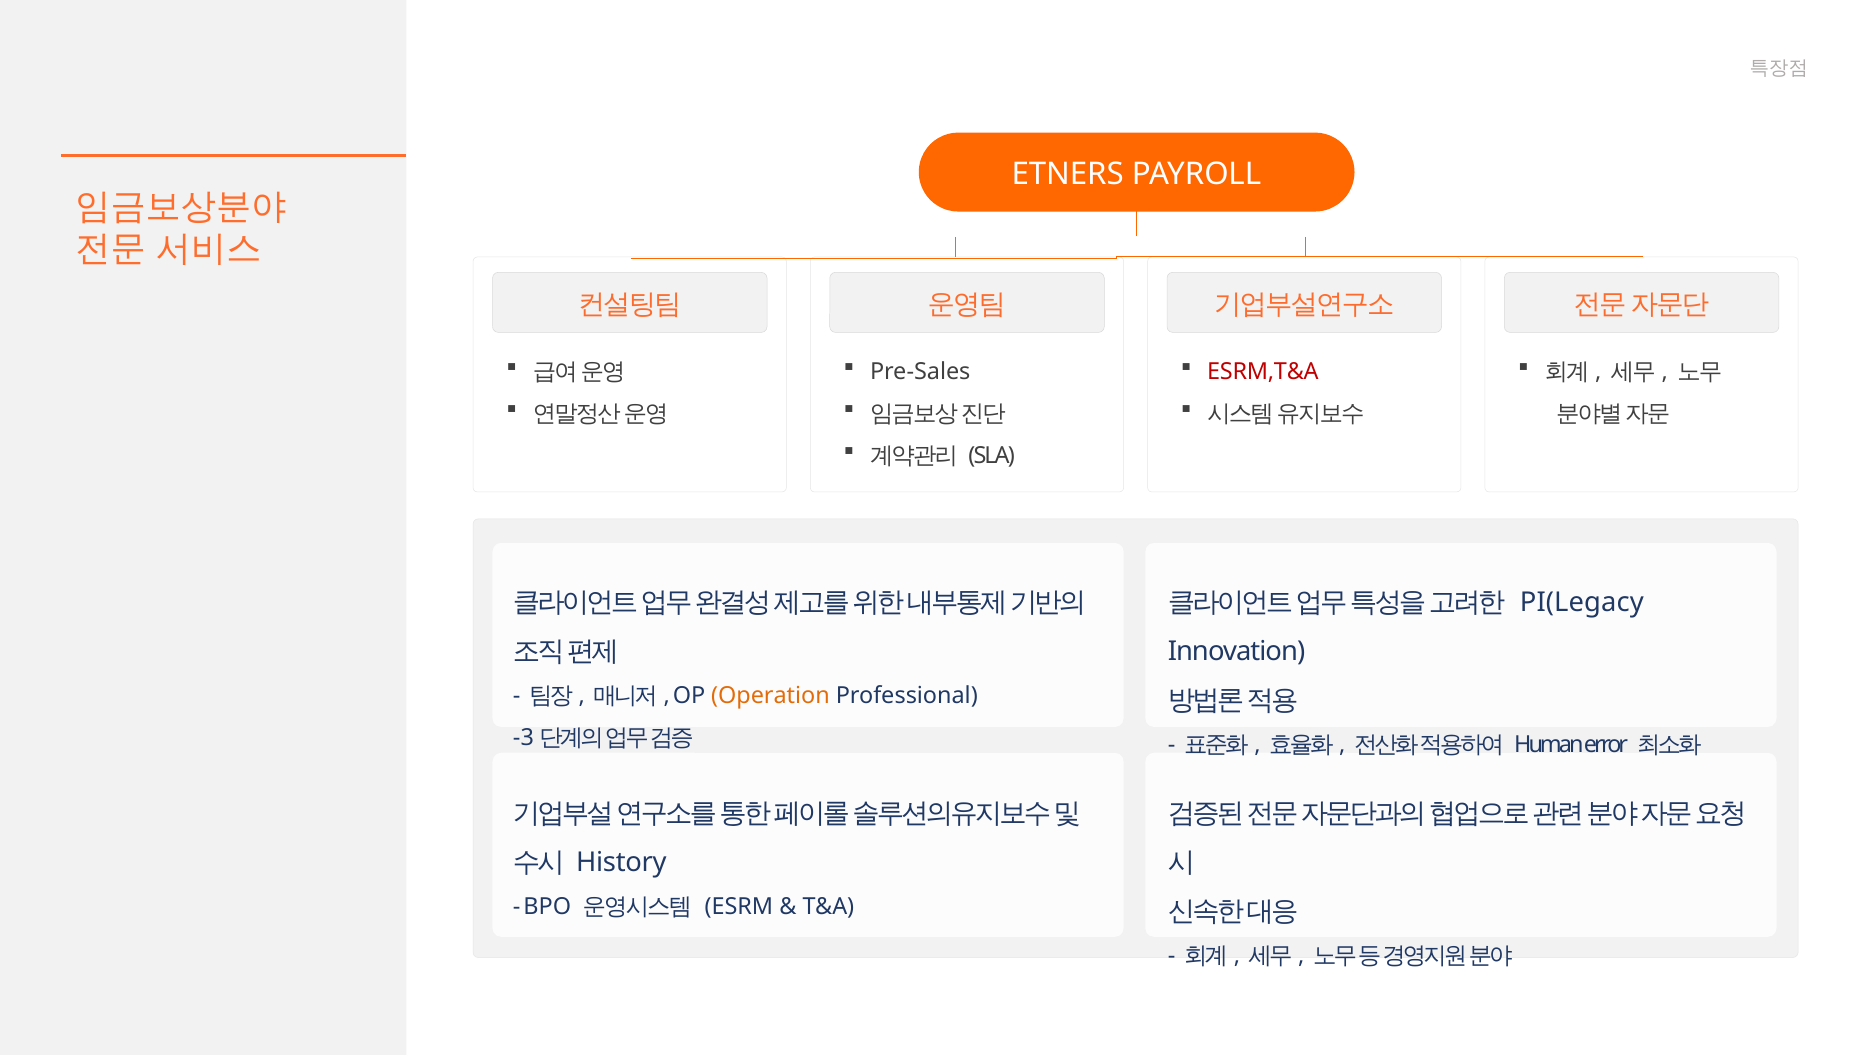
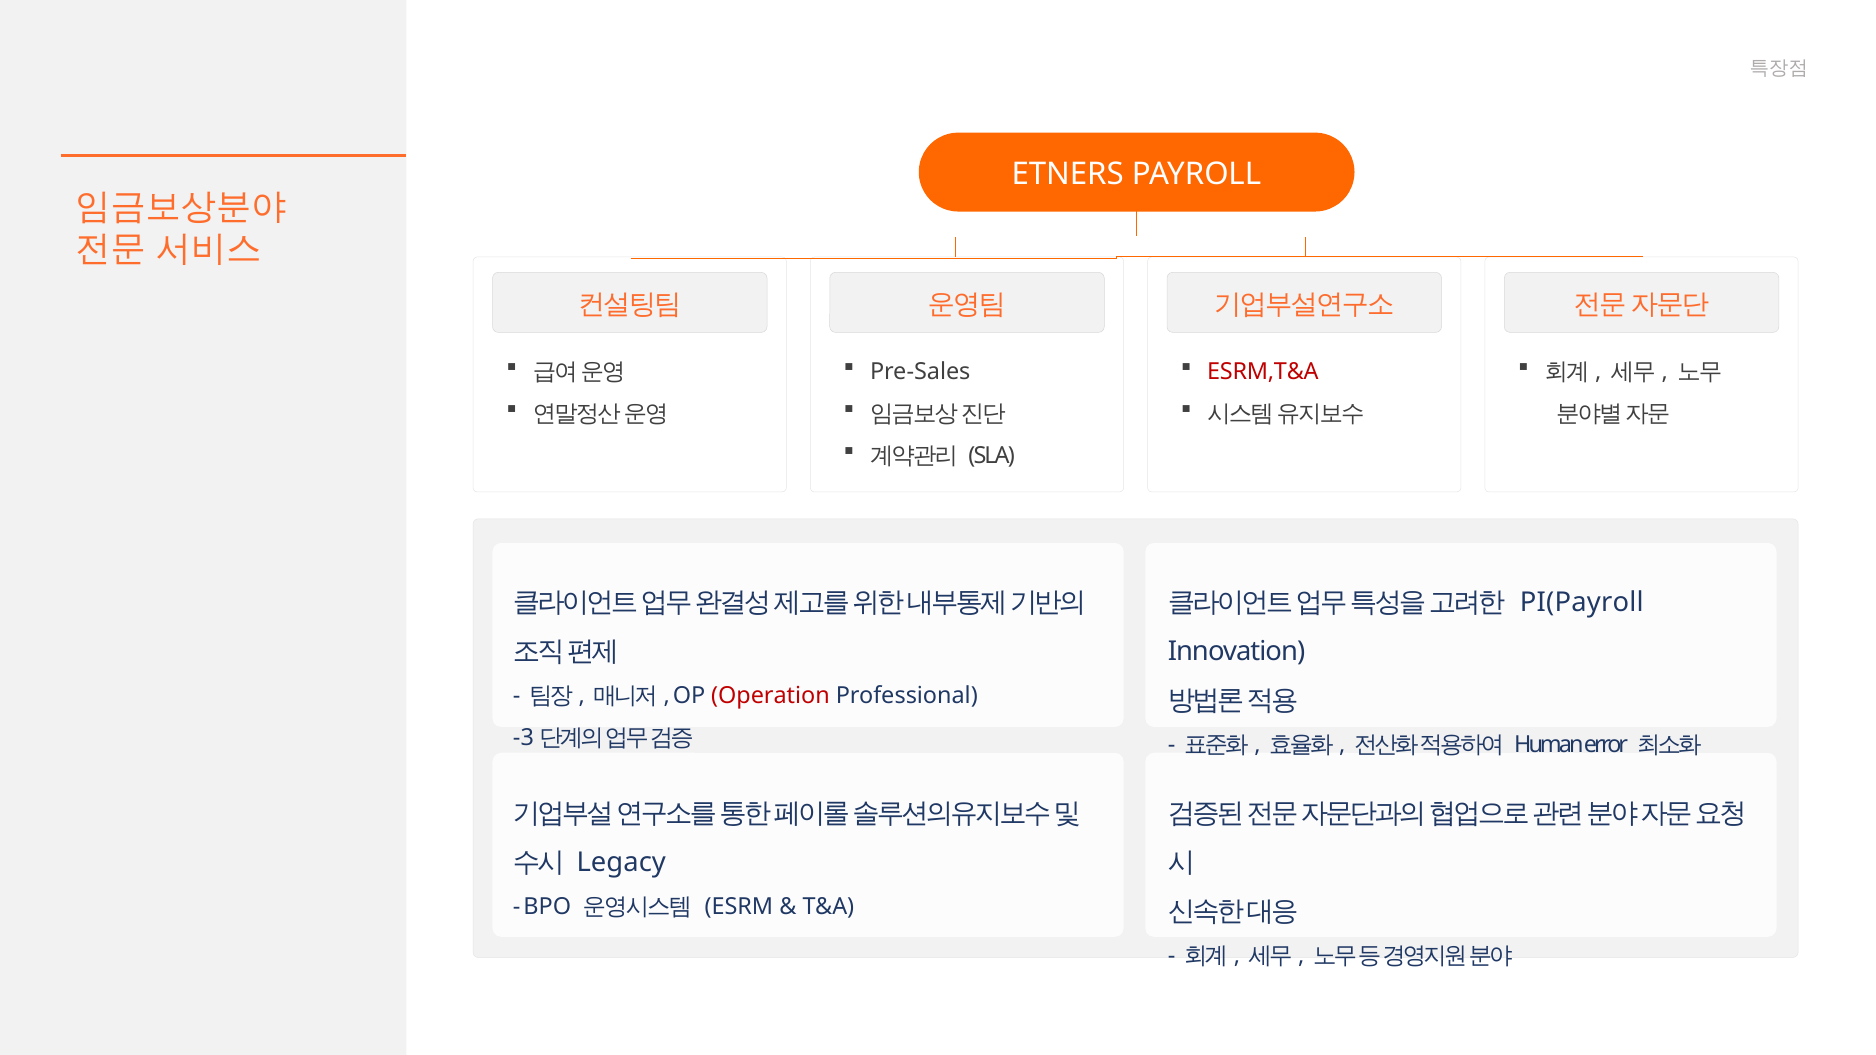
PI(Legacy: PI(Legacy -> PI(Payroll (1582, 602)
Operation colour: orange -> red (770, 696)
History: History -> Legacy (621, 863)
